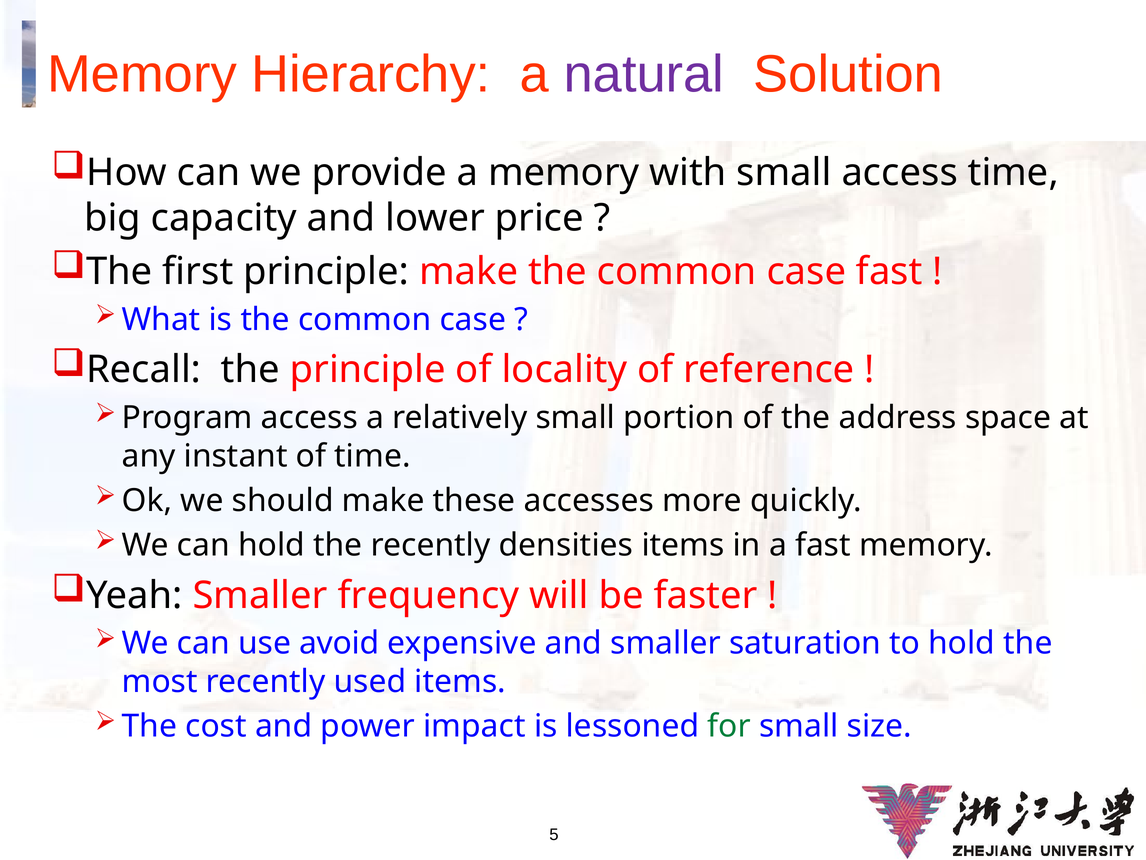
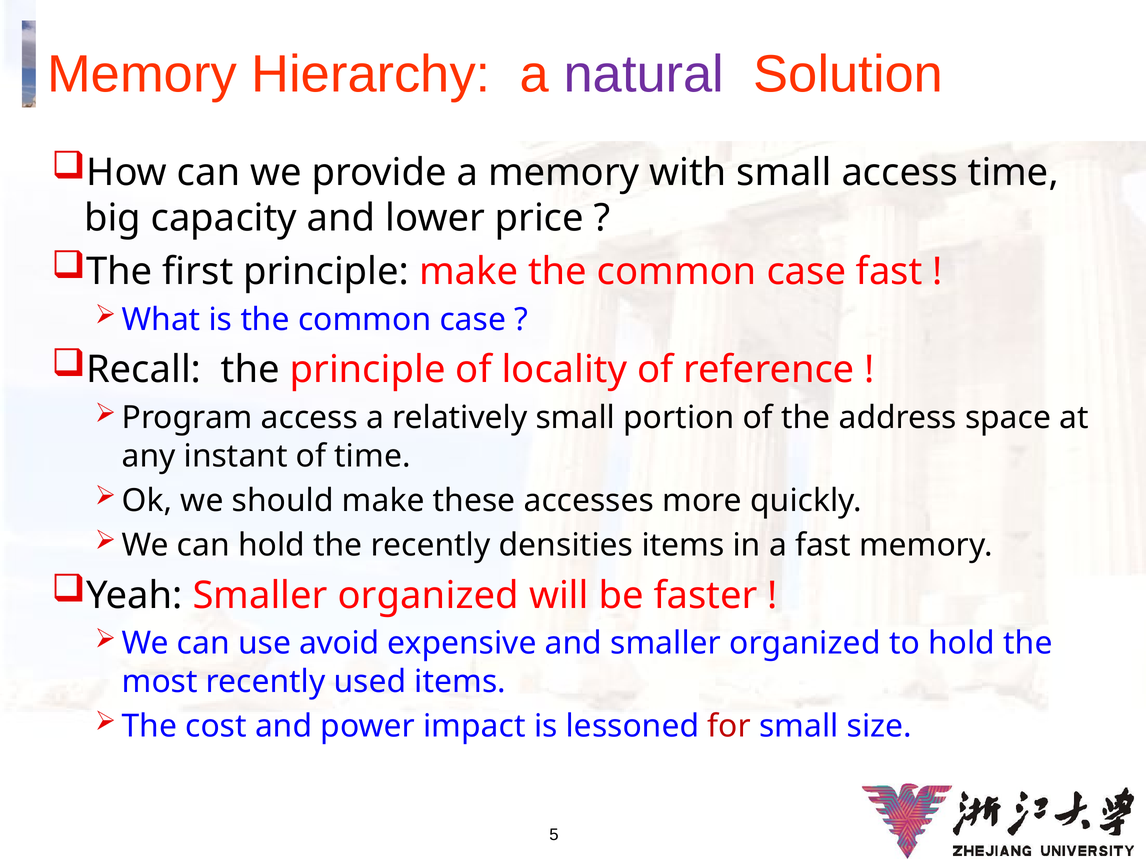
Yeah Smaller frequency: frequency -> organized (428, 595)
and smaller saturation: saturation -> organized (805, 643)
for colour: green -> red (729, 726)
